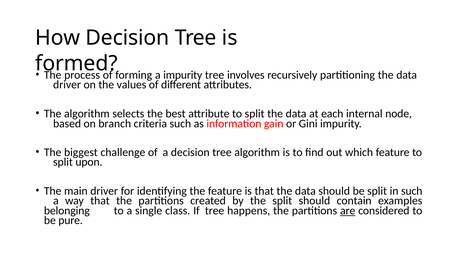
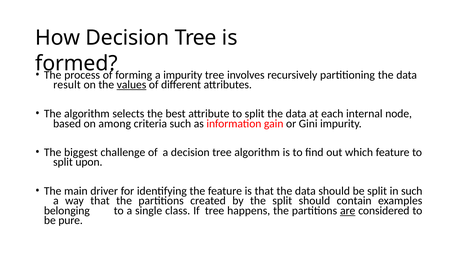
driver: driver -> result (67, 85)
values underline: none -> present (132, 85)
branch: branch -> among (115, 123)
